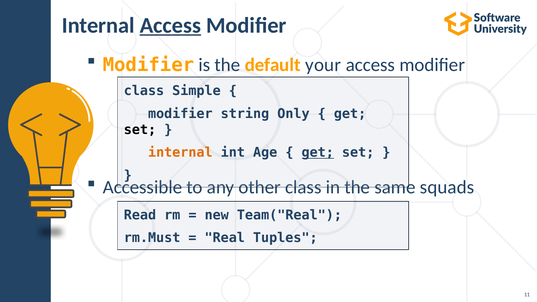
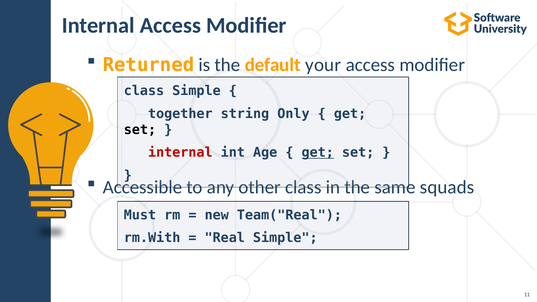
Access underline: present -> none (170, 25)
Modifier: Modifier -> Returned (149, 65)
modifier: modifier -> together (180, 114)
internal colour: orange -> red (180, 152)
Read: Read -> Must (140, 215)
rm.Must: rm.Must -> rm.With (152, 238)
Real Tuples: Tuples -> Simple (285, 238)
